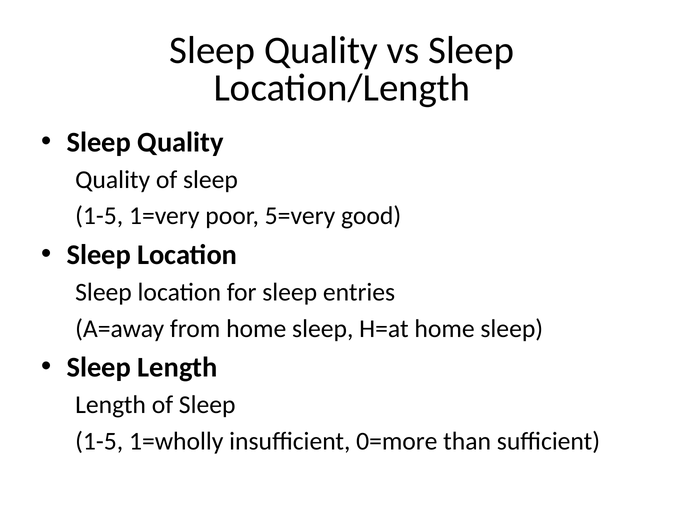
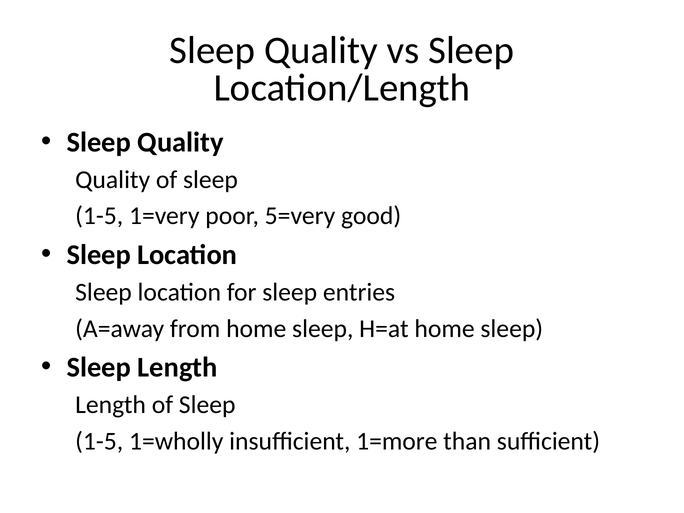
0=more: 0=more -> 1=more (397, 441)
